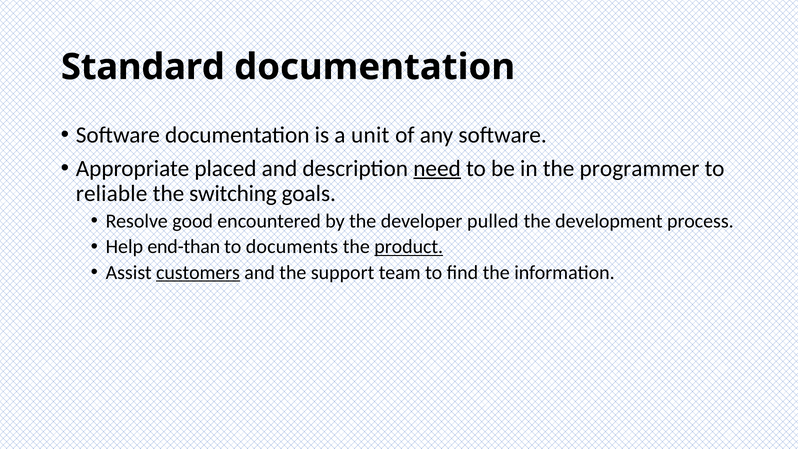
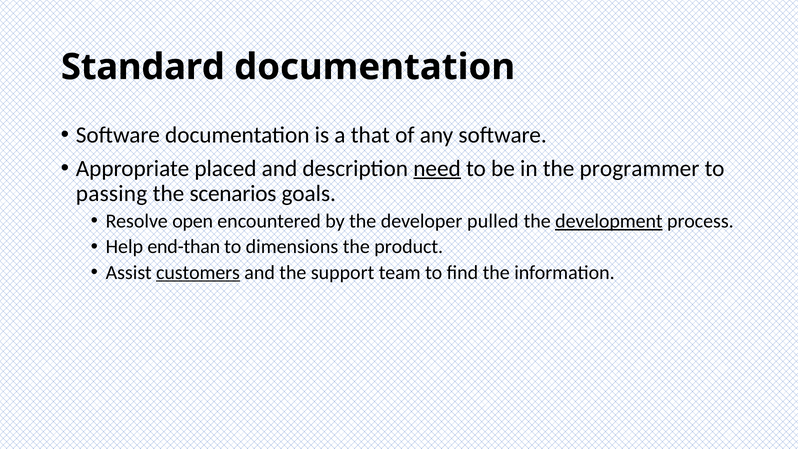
unit: unit -> that (370, 135)
reliable: reliable -> passing (112, 194)
switching: switching -> scenarios (233, 194)
good: good -> open (193, 221)
development underline: none -> present (609, 221)
documents: documents -> dimensions (292, 247)
product underline: present -> none (409, 247)
